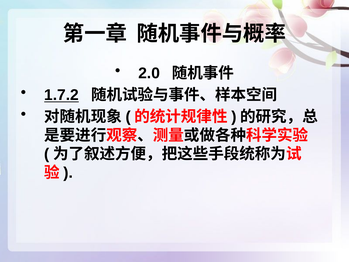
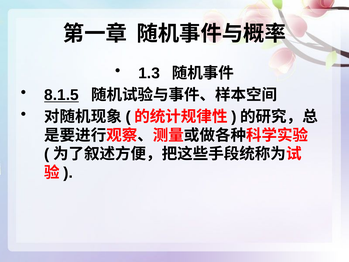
2.0: 2.0 -> 1.3 (149, 73)
1.7.2: 1.7.2 -> 8.1.5 (61, 95)
